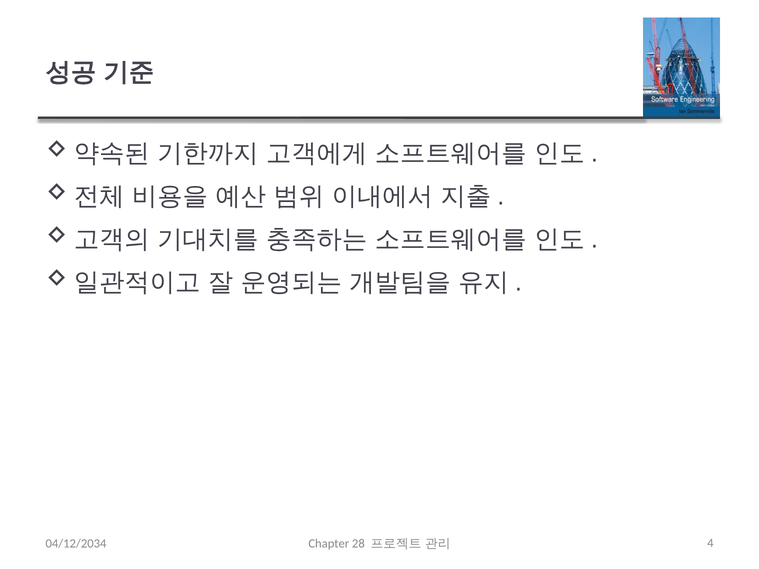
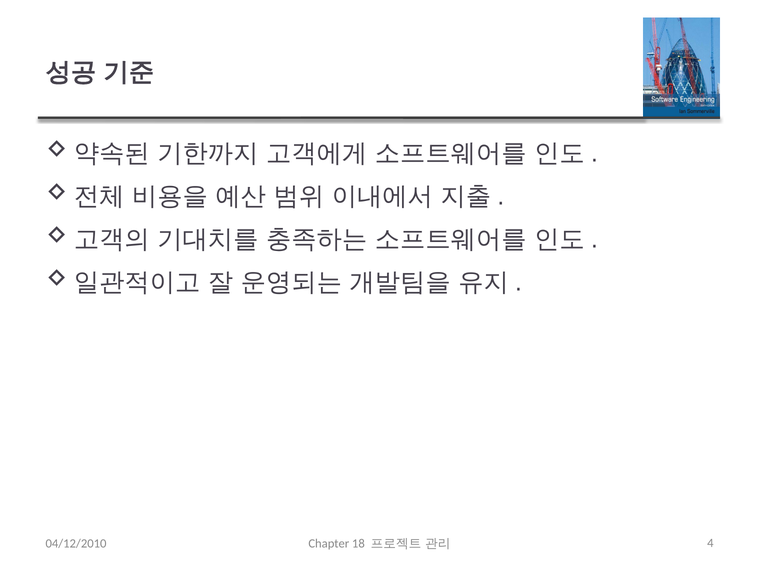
04/12/2034: 04/12/2034 -> 04/12/2010 (76, 544)
28: 28 -> 18 (358, 544)
